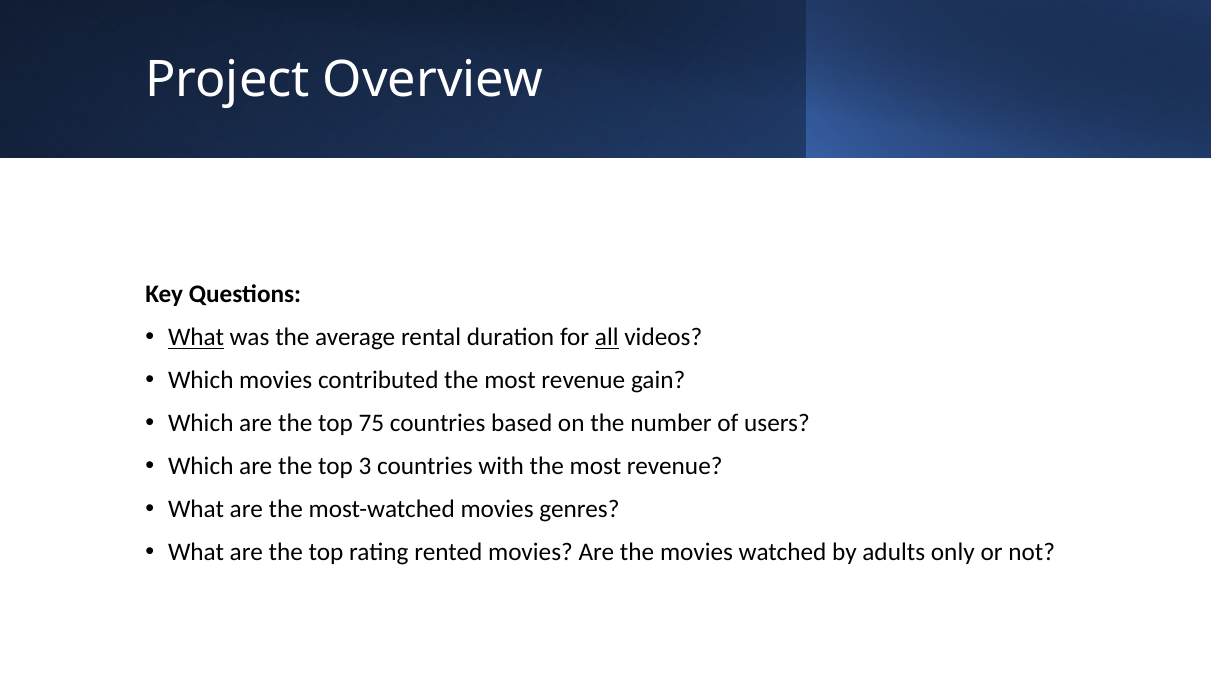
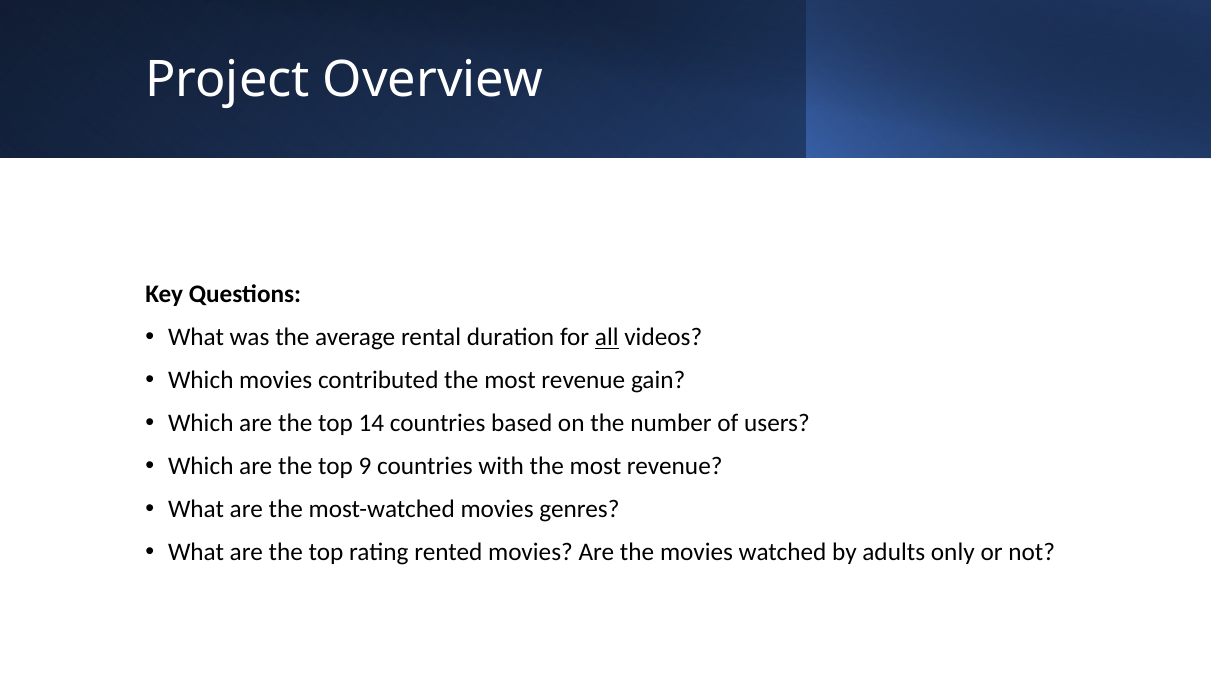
What underline: present -> none (196, 338)
75: 75 -> 14 (371, 423)
3: 3 -> 9 (365, 466)
